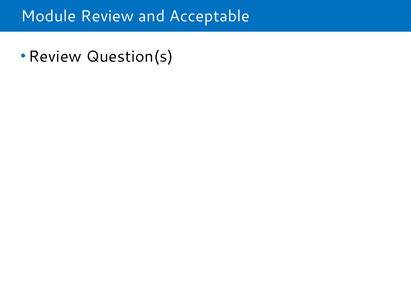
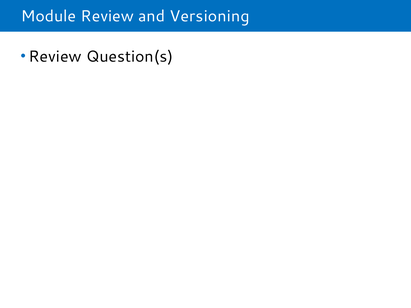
Acceptable: Acceptable -> Versioning (210, 16)
